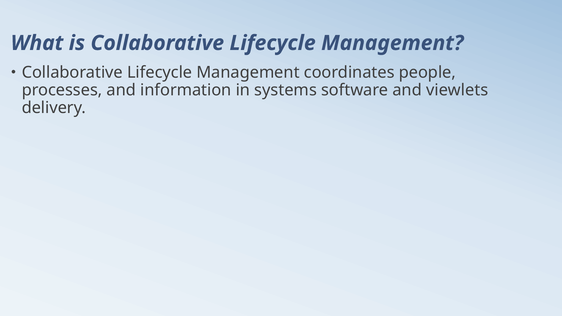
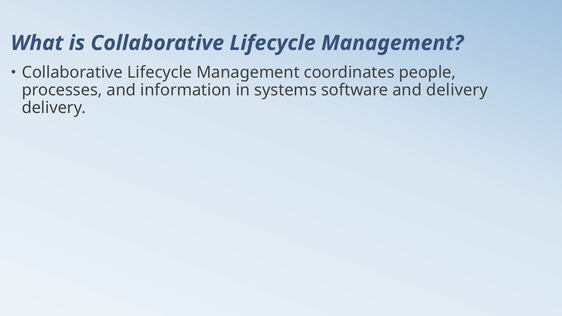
and viewlets: viewlets -> delivery (457, 90)
